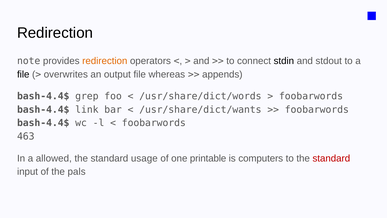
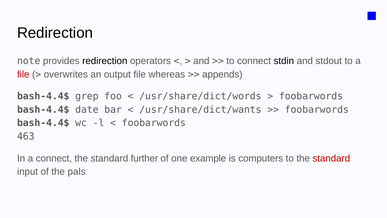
redirection colour: orange -> black (105, 61)
file colour: black -> red (23, 74)
link: link -> date (87, 109)
a allowed: allowed -> connect (54, 158)
usage: usage -> further (144, 158)
printable: printable -> example (208, 158)
